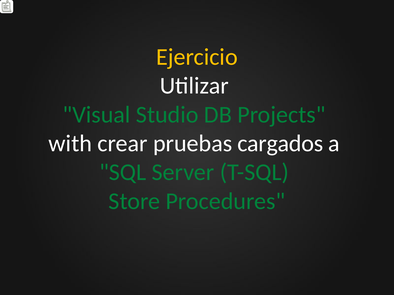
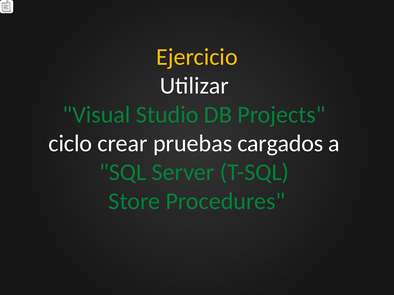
with: with -> ciclo (70, 144)
